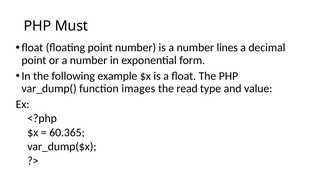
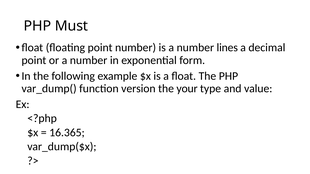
images: images -> version (138, 89)
read: read -> your (187, 89)
60.365: 60.365 -> 16.365 (67, 133)
